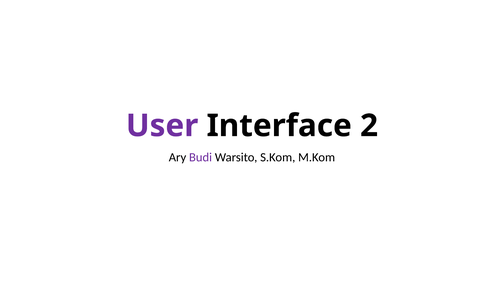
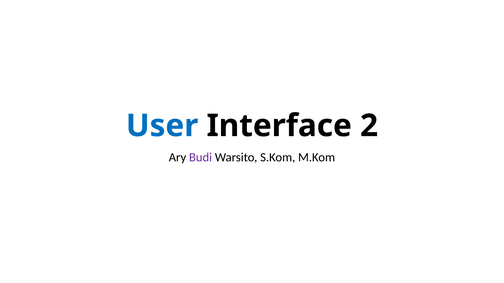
User colour: purple -> blue (162, 126)
